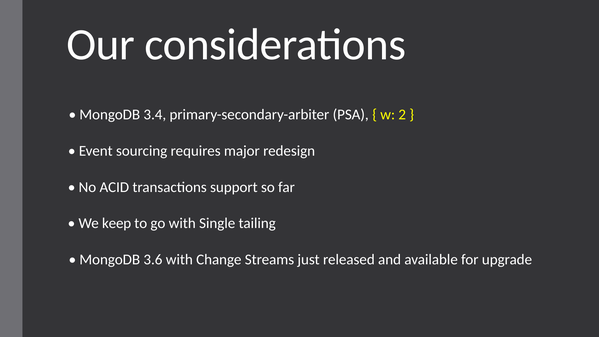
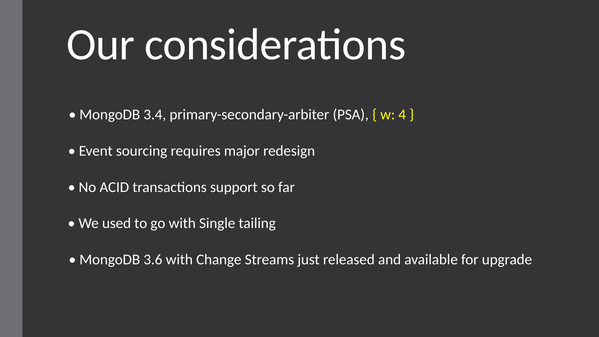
2: 2 -> 4 (402, 115)
keep: keep -> used (117, 223)
